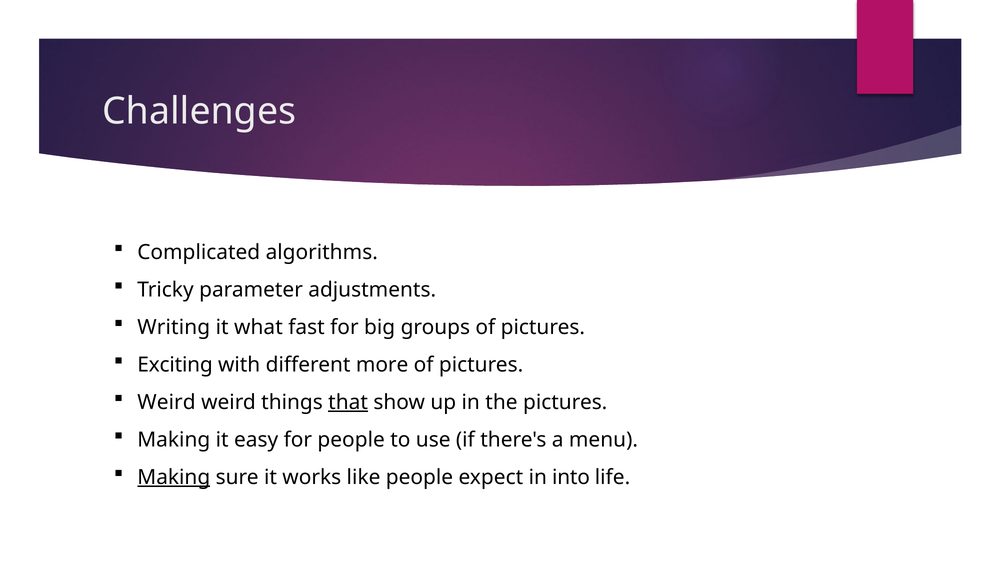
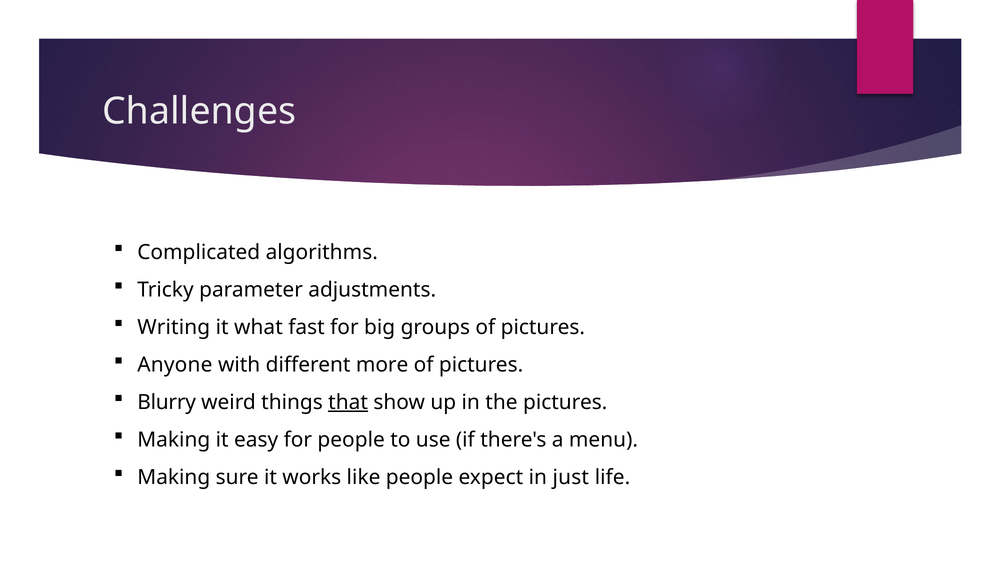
Exciting: Exciting -> Anyone (175, 365)
Weird: Weird -> Blurry (167, 402)
Making underline: present -> none (174, 477)
into: into -> just (571, 477)
